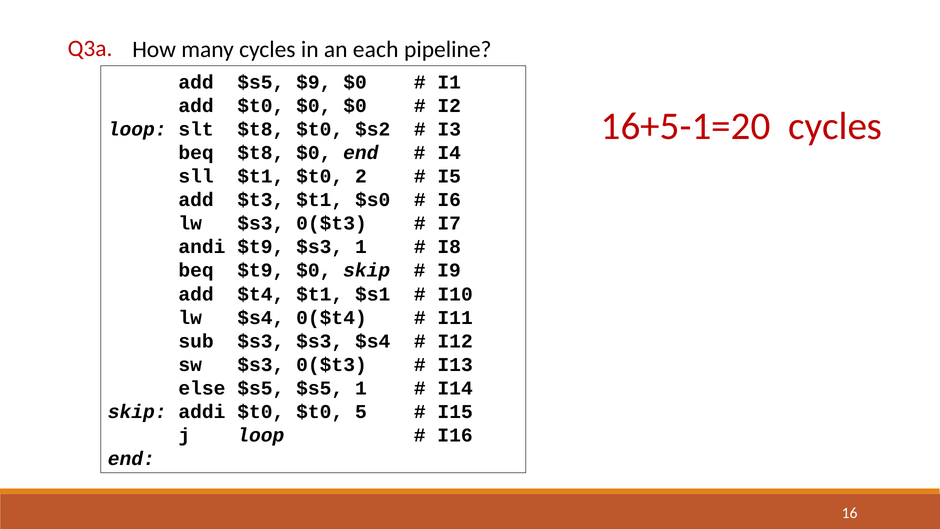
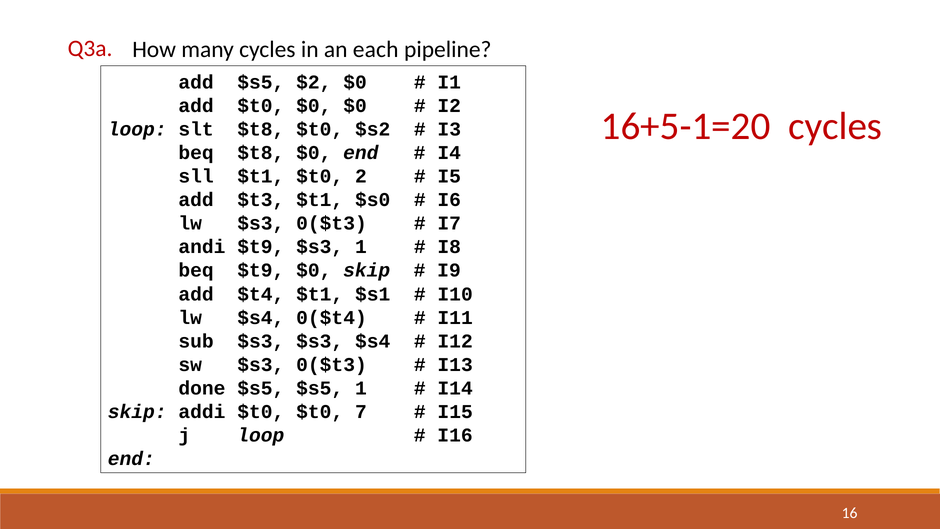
$9: $9 -> $2 (314, 82)
else: else -> done (202, 388)
5: 5 -> 7 (361, 411)
